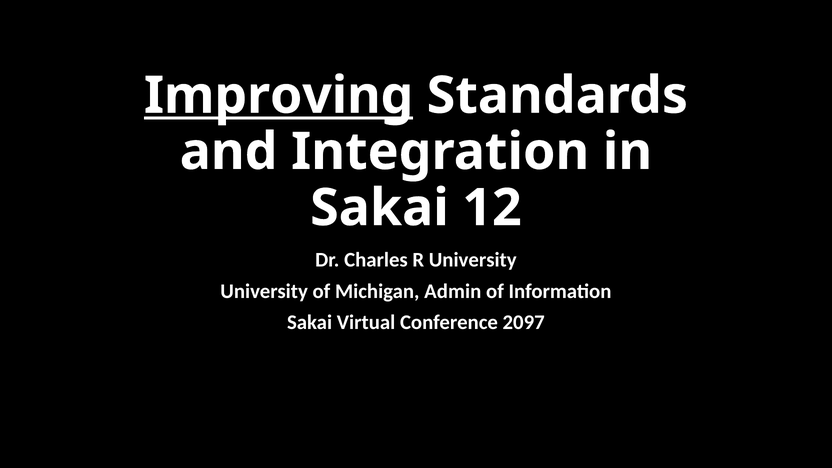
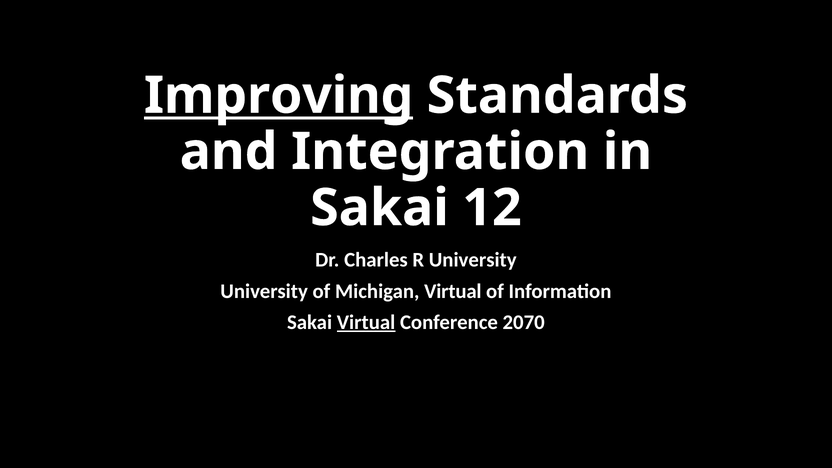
Michigan Admin: Admin -> Virtual (453, 291)
Virtual underline: none -> present (366, 322)
2097: 2097 -> 2070 (524, 322)
